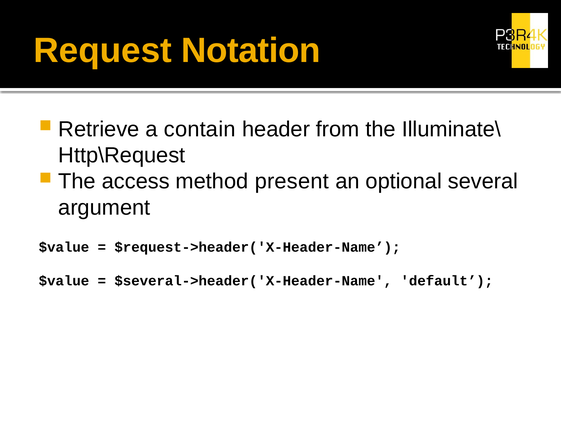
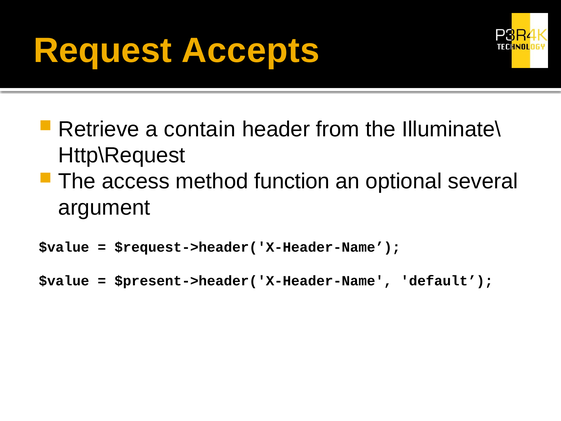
Notation: Notation -> Accepts (251, 50)
present: present -> function (292, 181)
$several->header('X-Header-Name: $several->header('X-Header-Name -> $present->header('X-Header-Name (253, 281)
